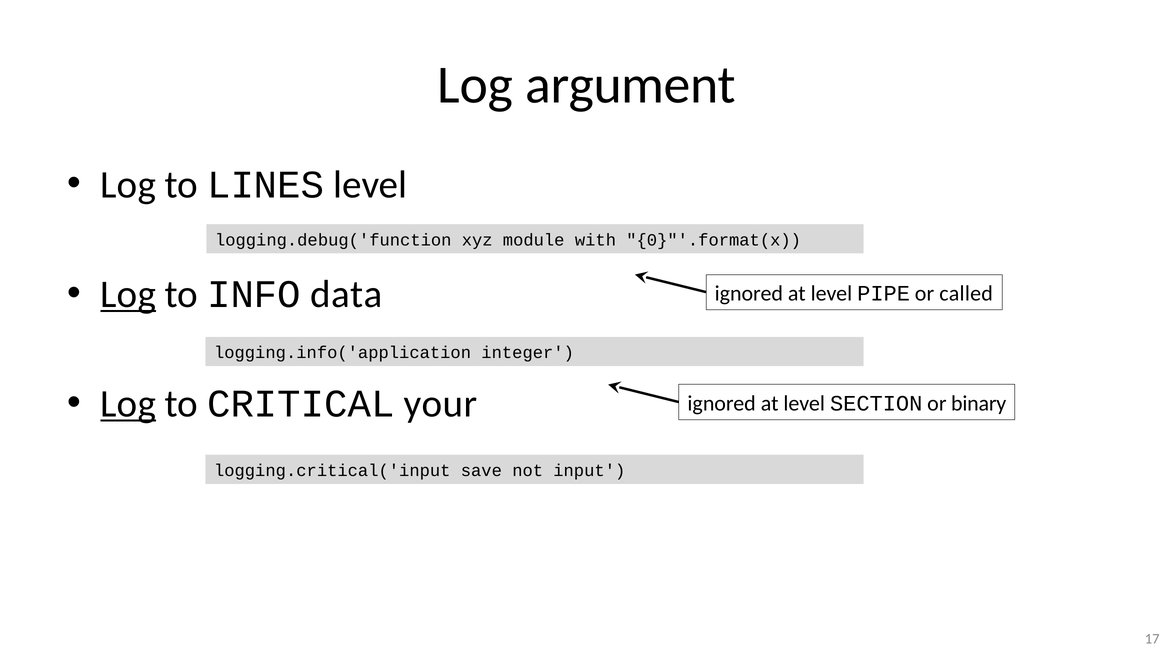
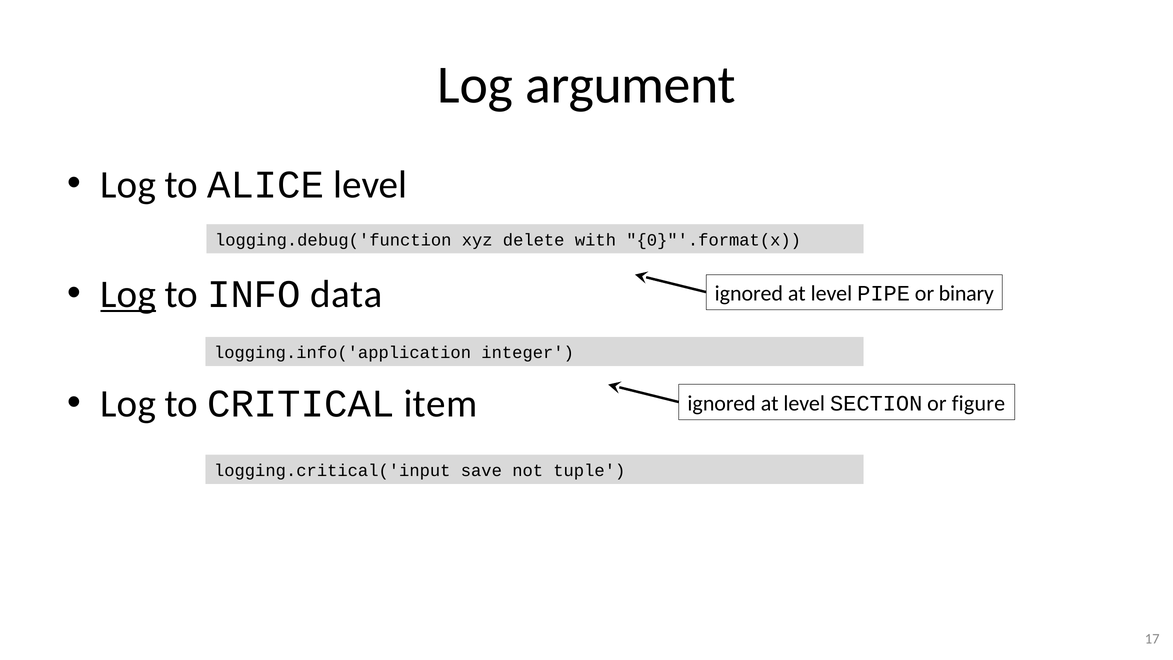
LINES: LINES -> ALICE (266, 185)
module: module -> delete (534, 240)
called: called -> binary (966, 294)
Log underline: present -> none (128, 404)
your: your -> item (441, 404)
binary: binary -> figure (978, 403)
input: input -> tuple (589, 470)
